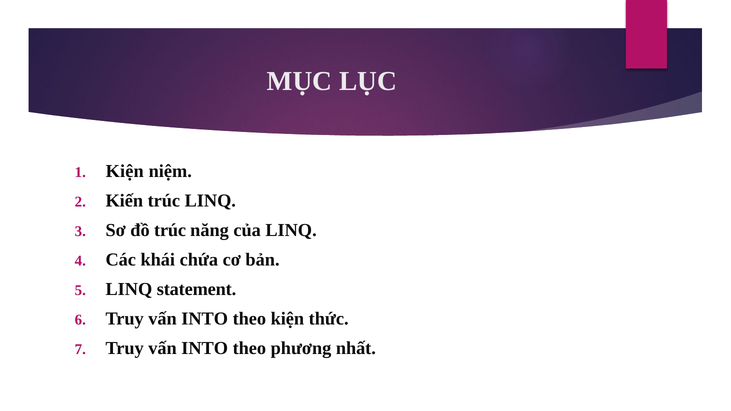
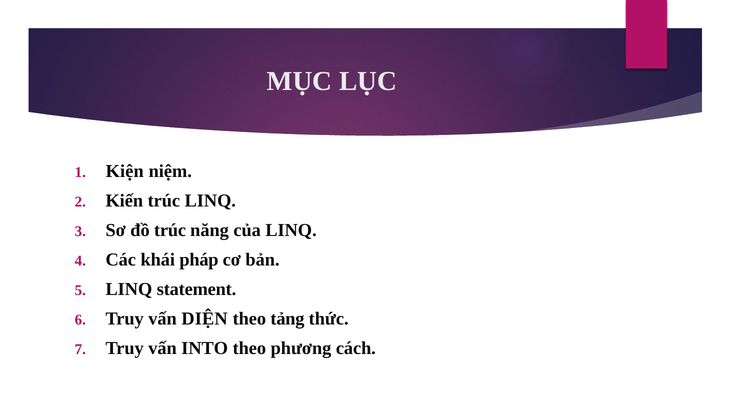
chứa: chứa -> pháp (199, 260)
INTO: INTO -> DIỆN (205, 319)
theo kiện: kiện -> tảng (287, 319)
nhất: nhất -> cách (356, 348)
